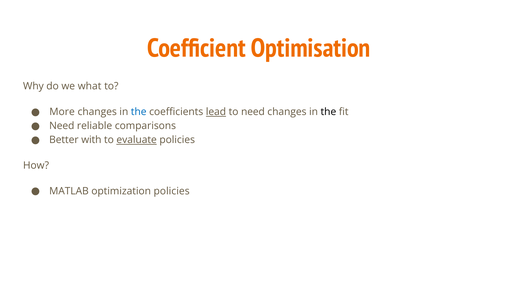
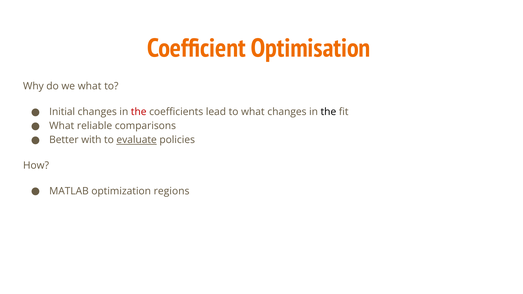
More: More -> Initial (62, 112)
the colour: blue -> red (139, 112)
lead underline: present -> none (216, 112)
to need: need -> what (253, 112)
Need: Need -> What (62, 126)
optimization policies: policies -> regions (172, 191)
